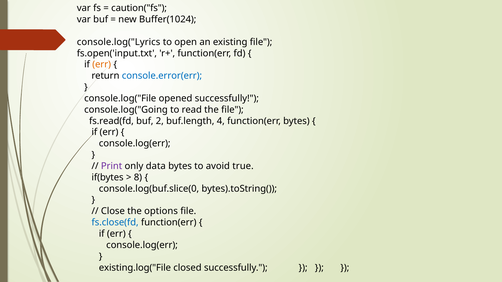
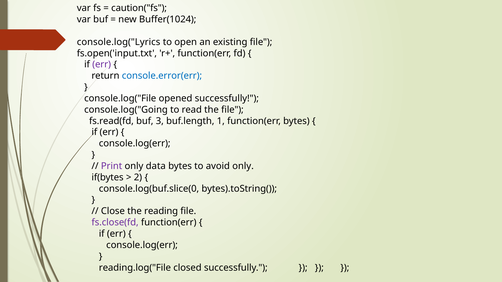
err colour: orange -> purple (102, 65)
2: 2 -> 3 (160, 121)
4: 4 -> 1 (221, 121)
avoid true: true -> only (243, 166)
8: 8 -> 2 (138, 178)
options: options -> reading (161, 211)
fs.close(fd colour: blue -> purple (115, 223)
existing.log("File: existing.log("File -> reading.log("File (135, 268)
